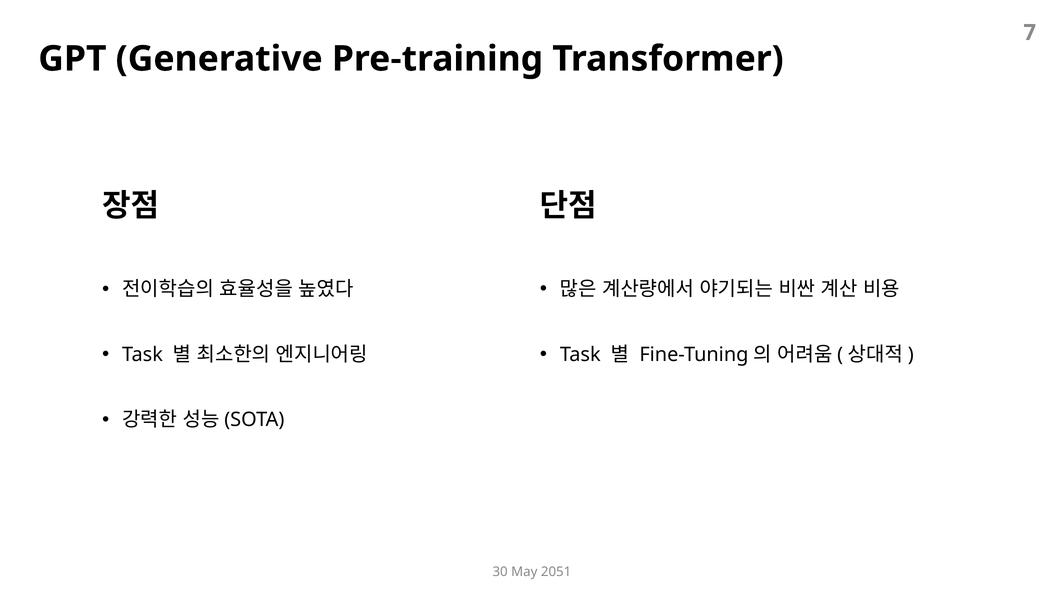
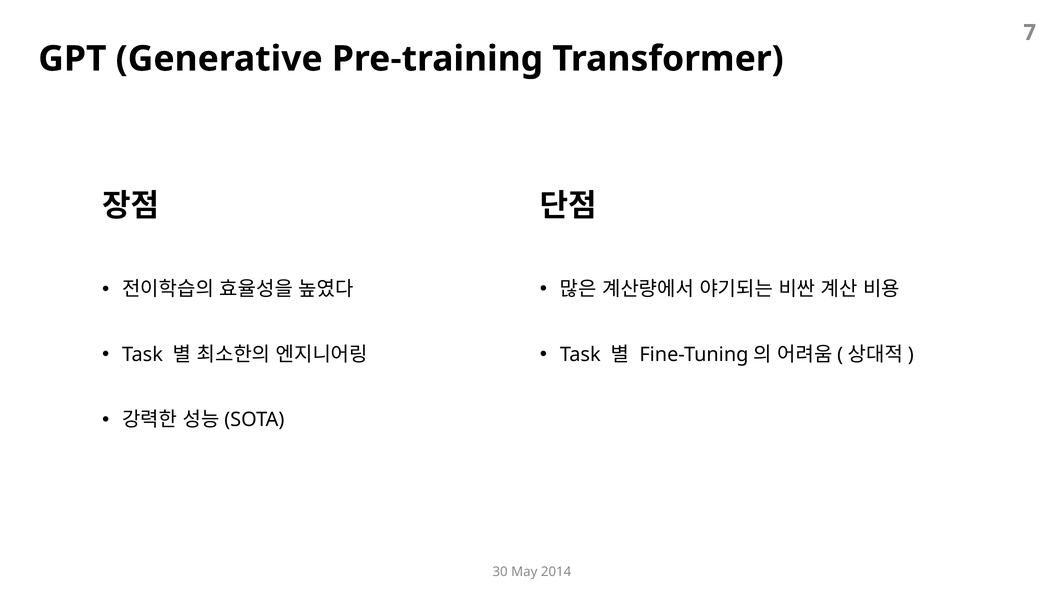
2051: 2051 -> 2014 (556, 572)
